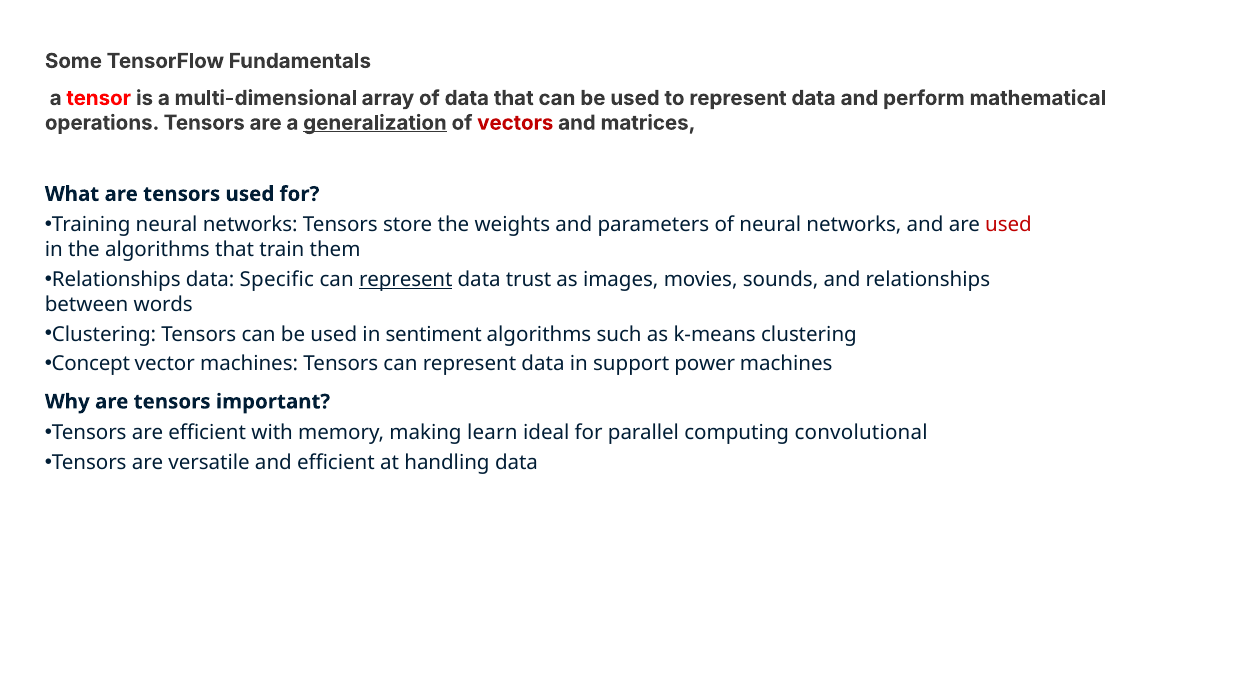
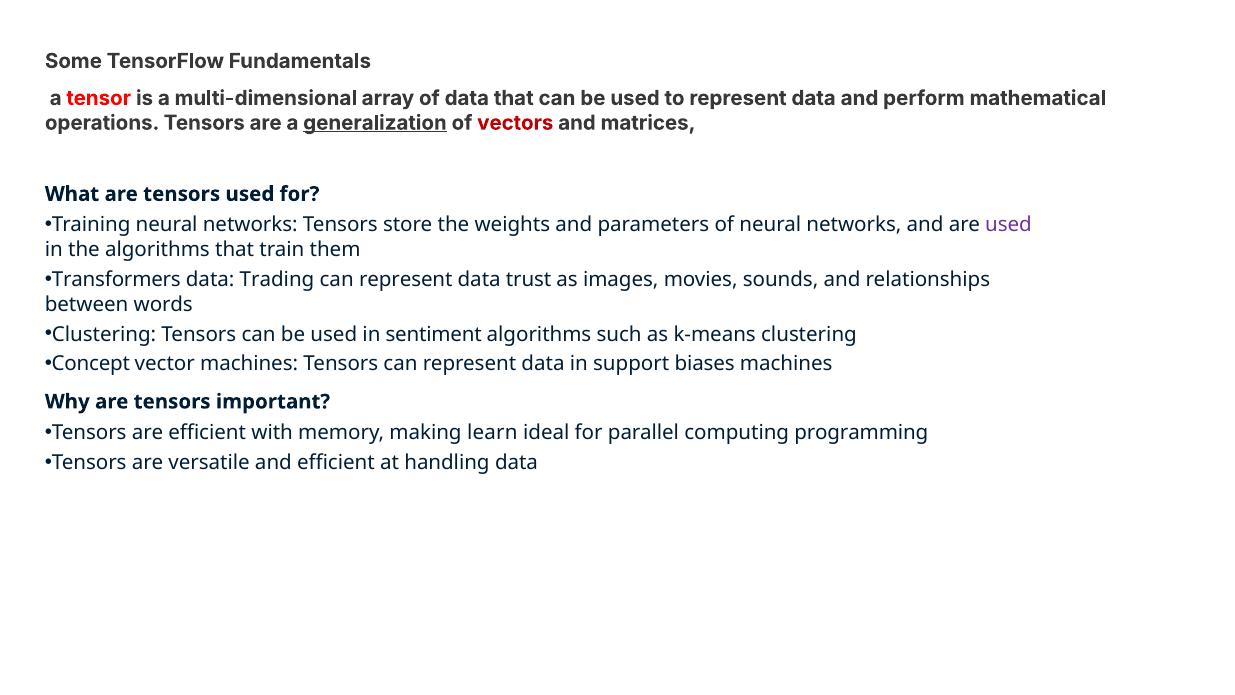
used colour: red -> purple (1009, 225)
Relationships: Relationships -> Transformers (116, 280)
Specific: Specific -> Trading (277, 280)
represent underline: present -> none (406, 280)
power: power -> biases (705, 364)
convolutional: convolutional -> programming (861, 433)
